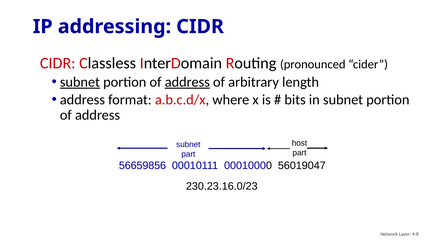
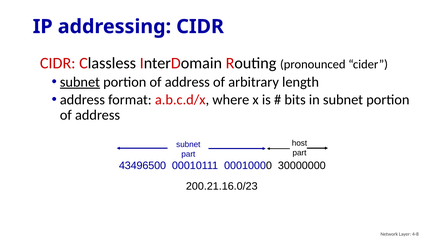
address underline: present -> none (187, 82)
56659856: 56659856 -> 43496500 (142, 166)
56019047: 56019047 -> 30000000 (302, 166)
230.23.16.0/23: 230.23.16.0/23 -> 200.21.16.0/23 (222, 186)
